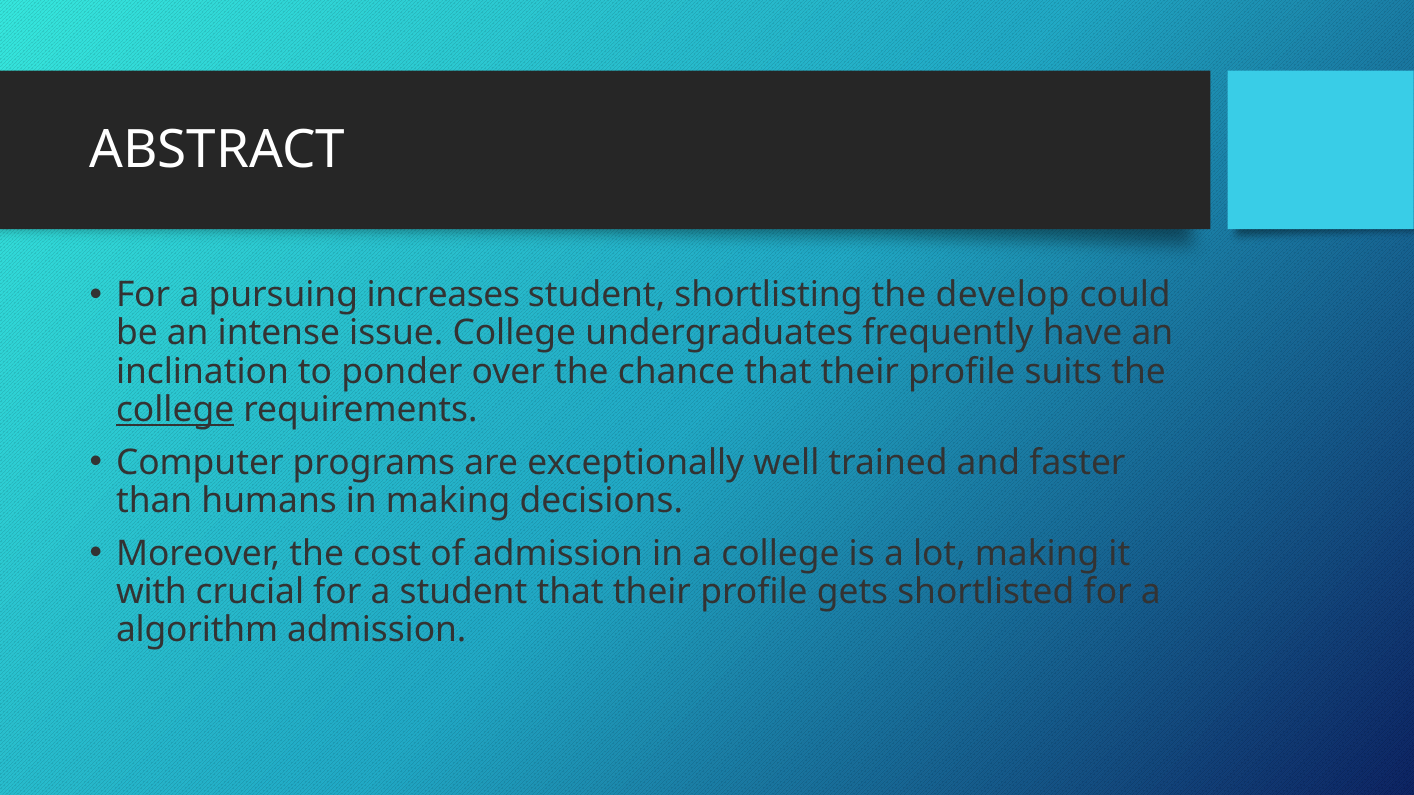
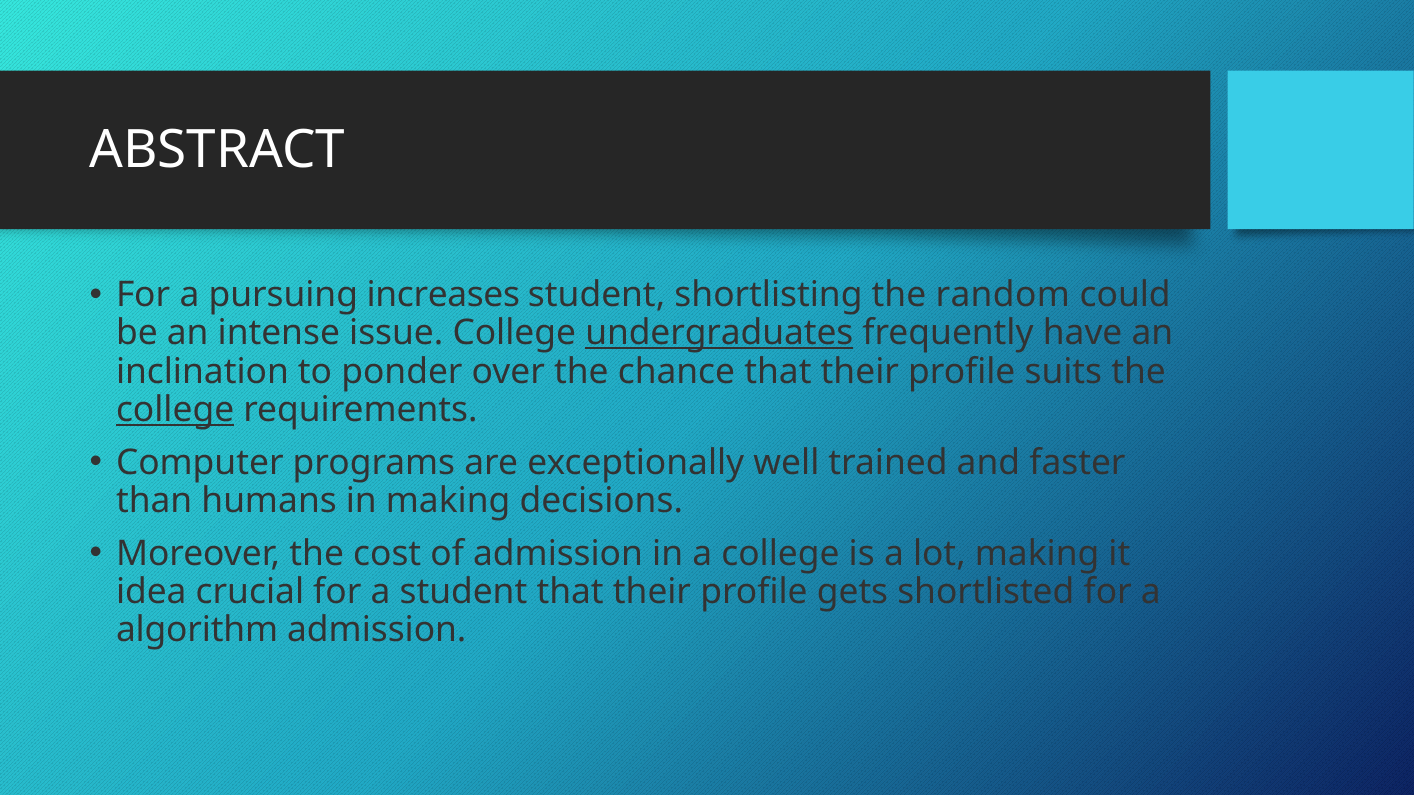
develop: develop -> random (1003, 295)
undergraduates underline: none -> present (719, 333)
with: with -> idea (151, 592)
